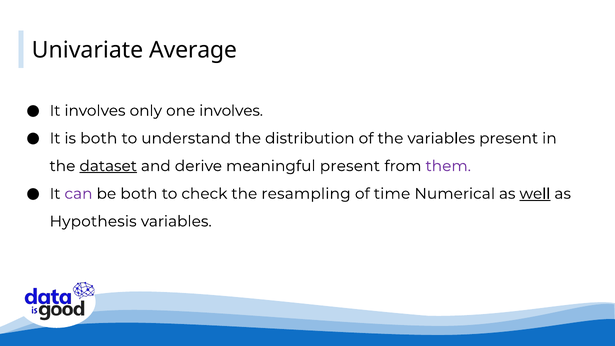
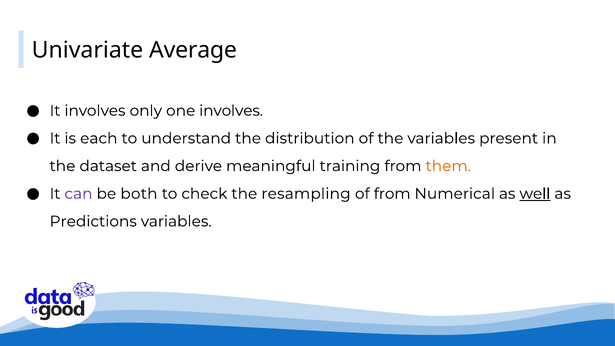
is both: both -> each (99, 138)
dataset underline: present -> none (108, 166)
meaningful present: present -> training (350, 166)
them colour: purple -> orange (448, 166)
of time: time -> from (392, 194)
Hypothesis: Hypothesis -> Predictions (93, 221)
